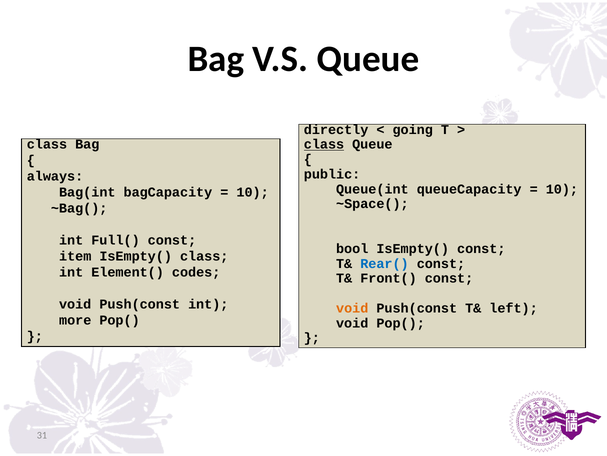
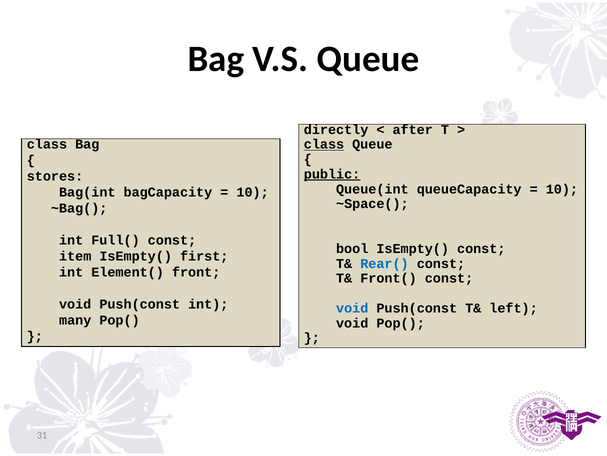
going: going -> after (413, 129)
public underline: none -> present (332, 174)
always: always -> stores (55, 176)
IsEmpty( class: class -> first (204, 256)
codes: codes -> front (196, 272)
void colour: orange -> blue (352, 308)
more: more -> many (75, 320)
